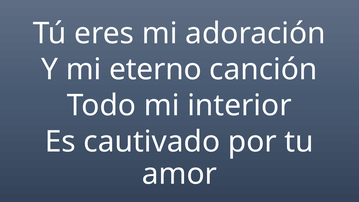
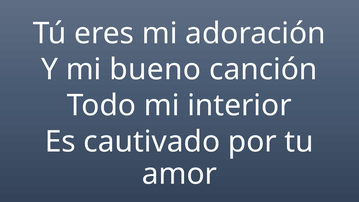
eterno: eterno -> bueno (155, 70)
